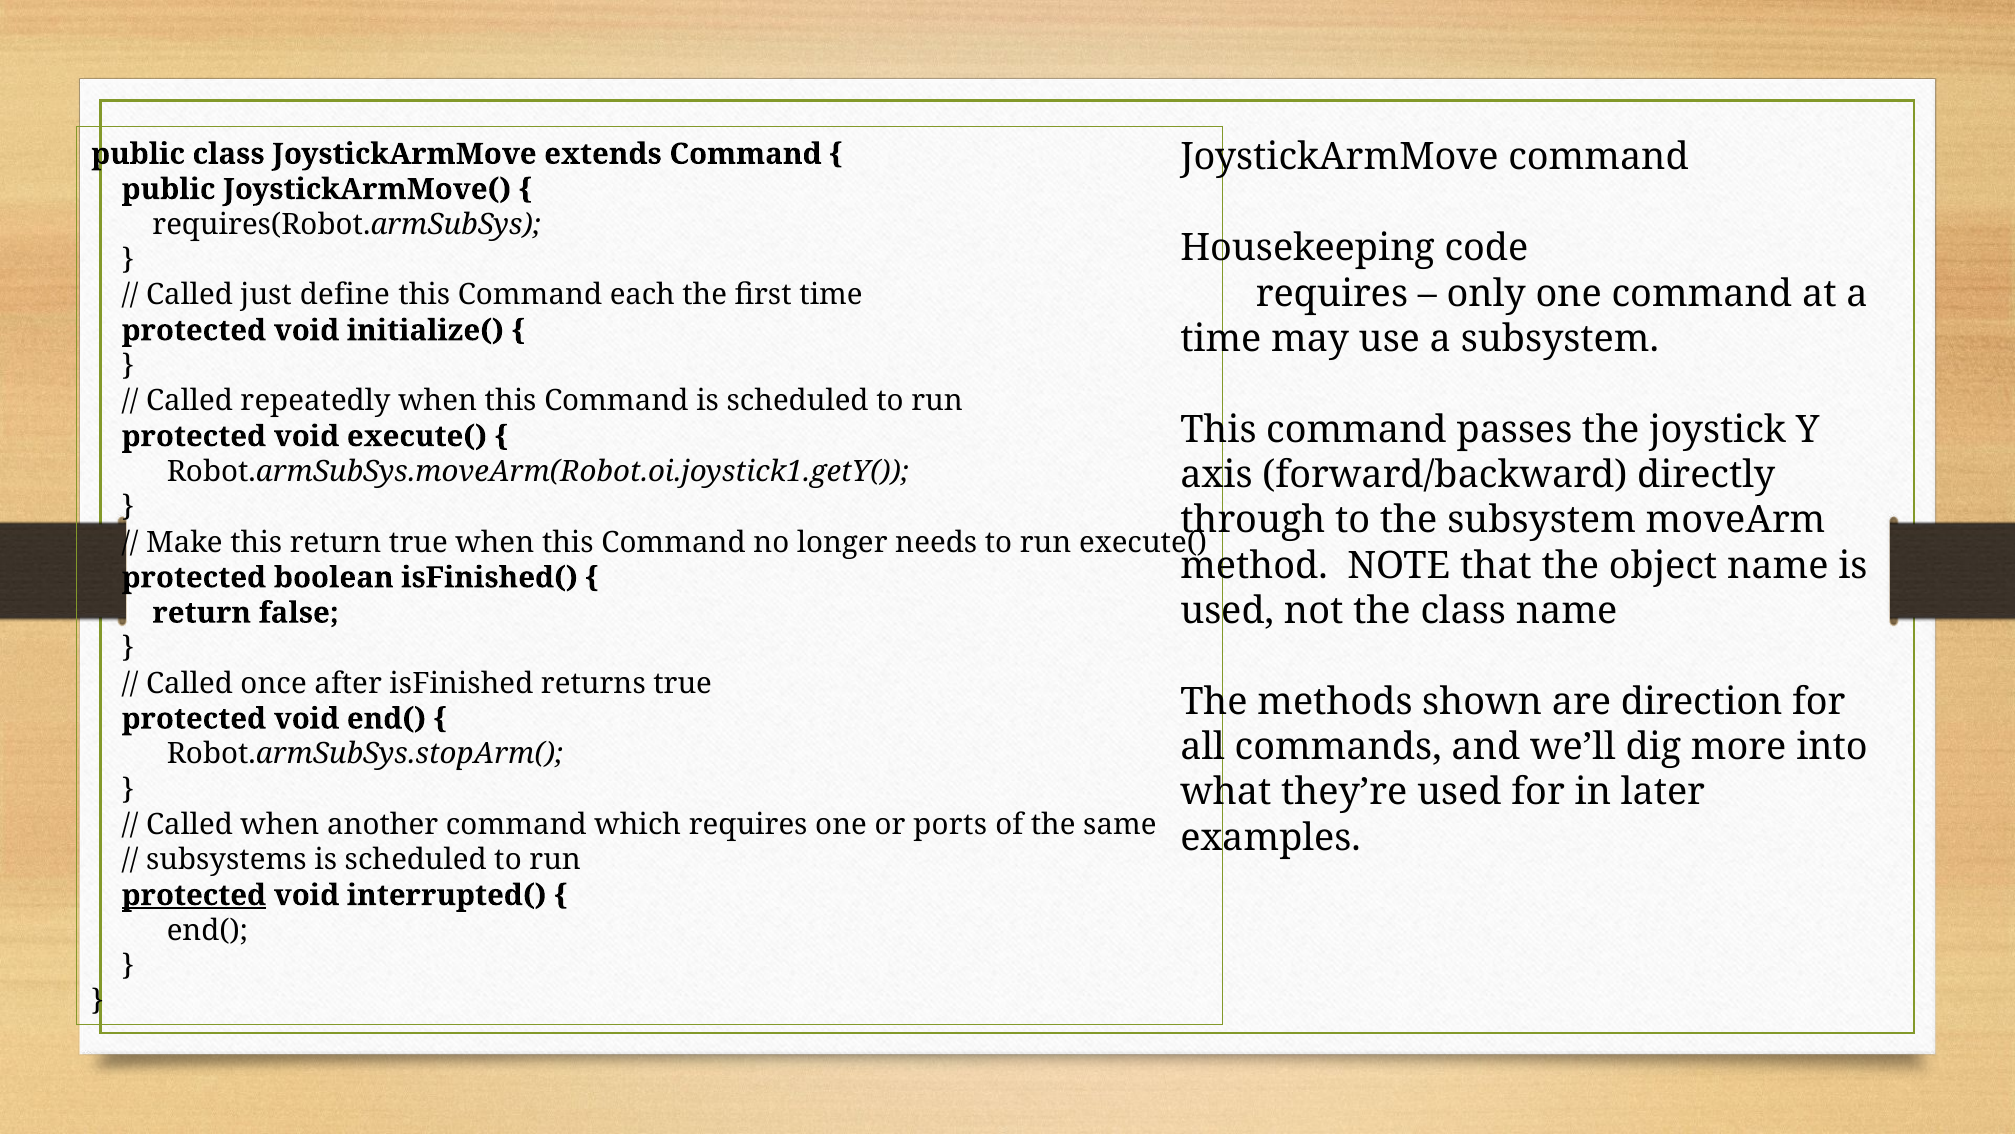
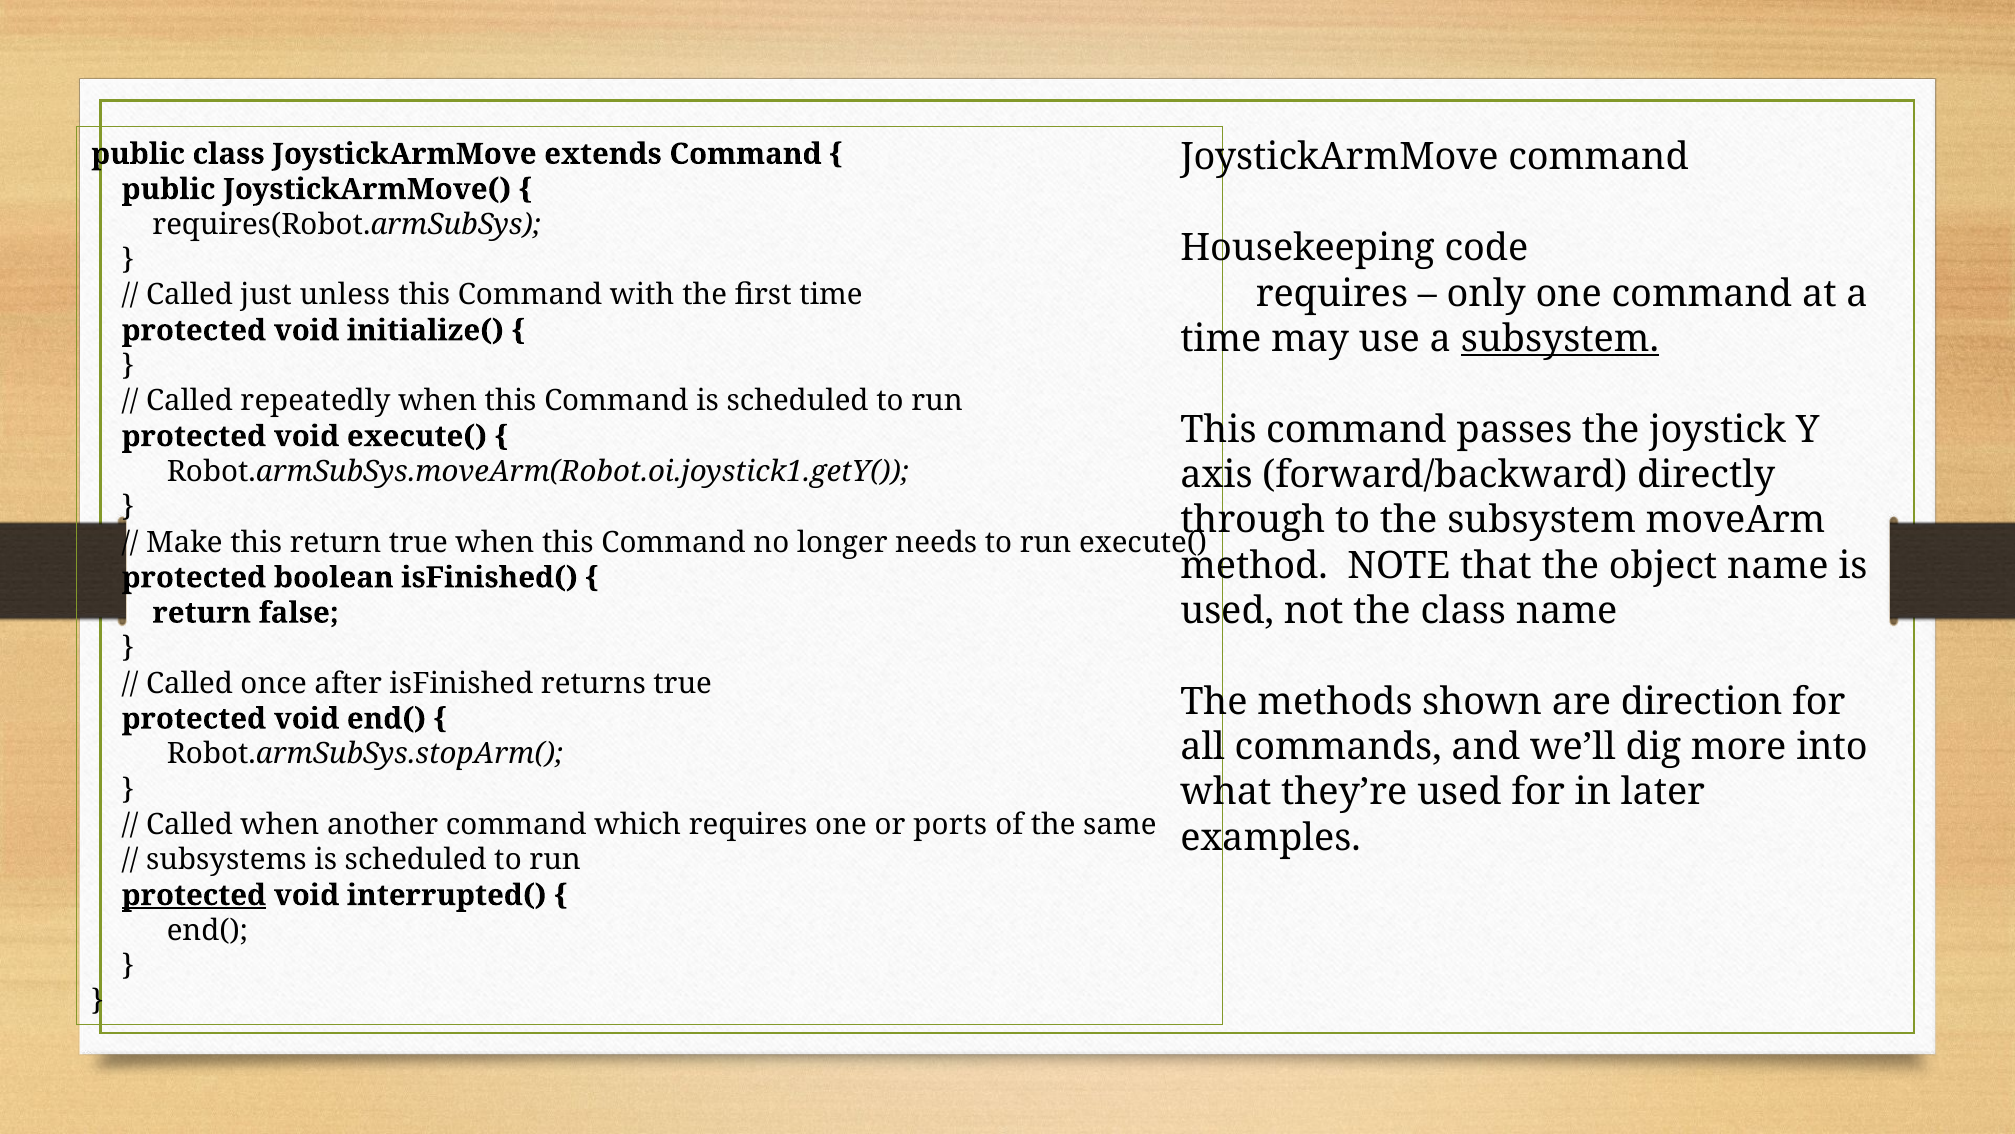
define: define -> unless (345, 295)
each: each -> with (642, 295)
subsystem underline: none -> present (1560, 339)
